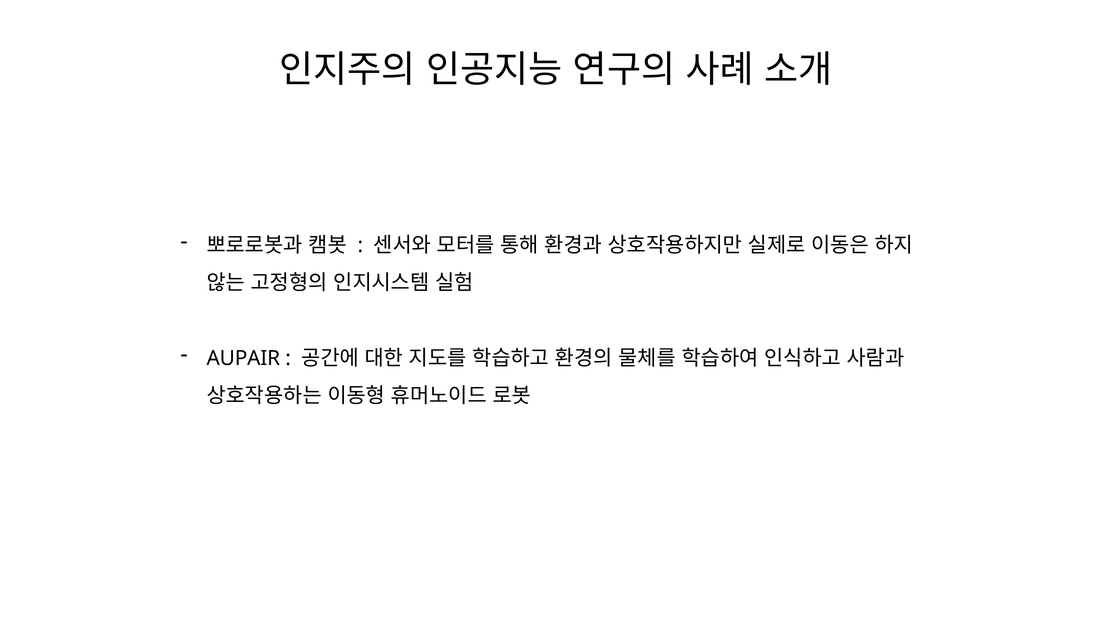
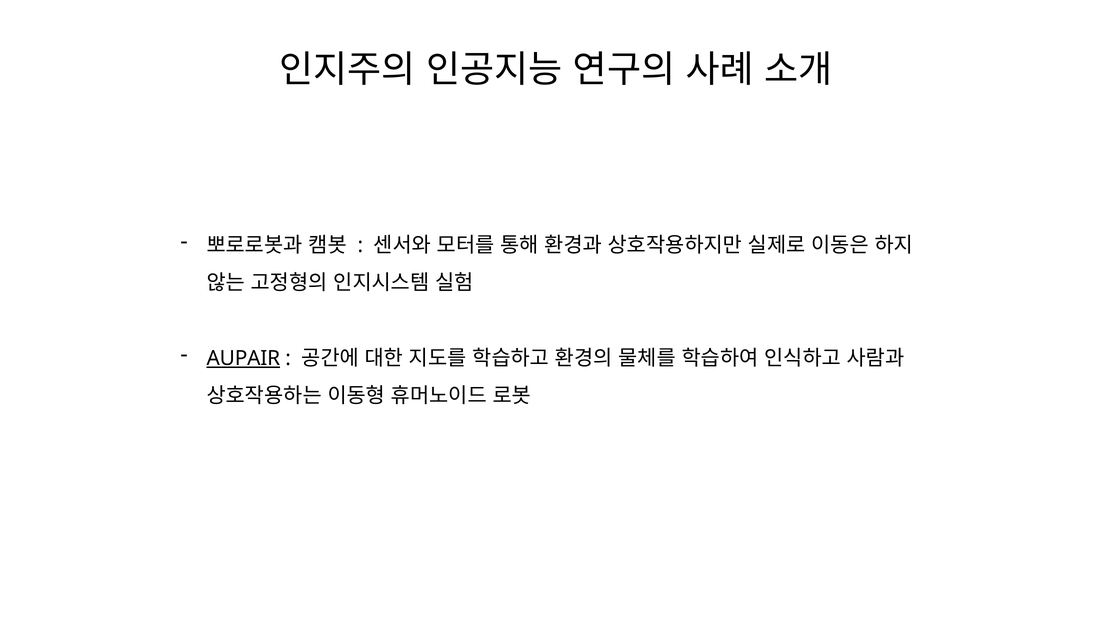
AUPAIR underline: none -> present (243, 358)
